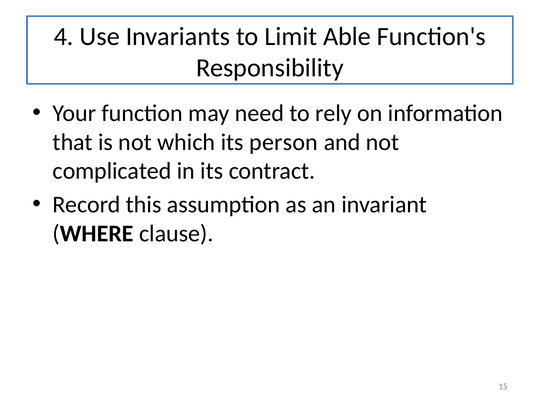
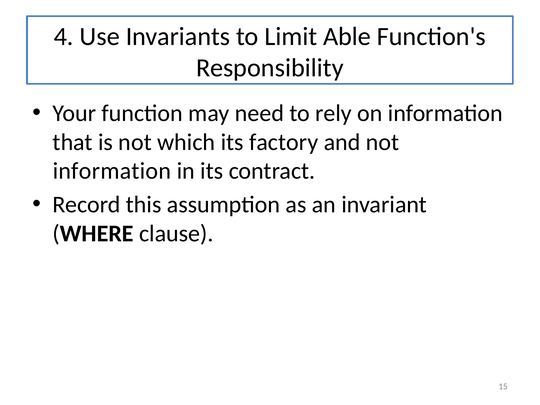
person: person -> factory (284, 142)
complicated: complicated -> information (112, 171)
